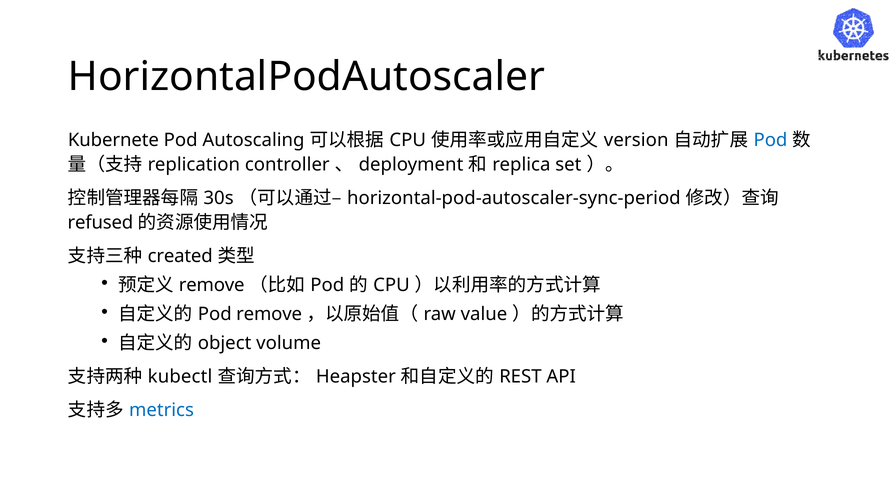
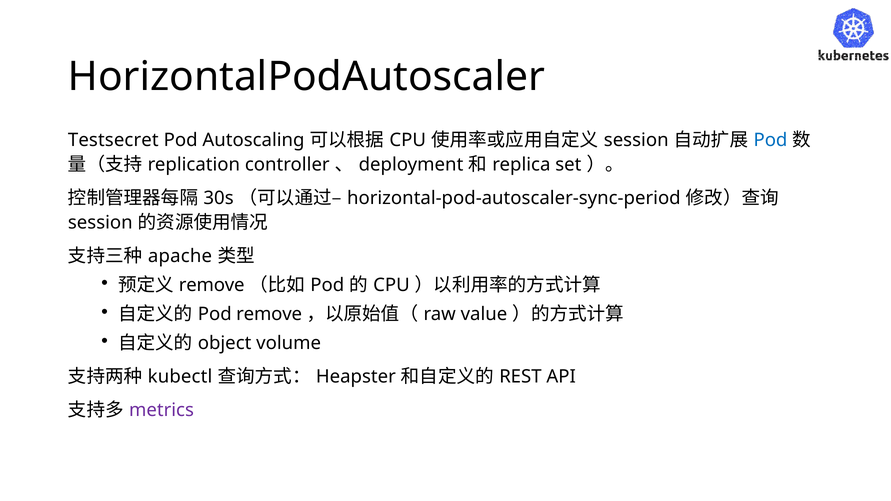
Kubernete: Kubernete -> Testsecret (113, 140)
version: version -> session (636, 140)
refused: refused -> session (100, 223)
created: created -> apache (180, 256)
metrics colour: blue -> purple (162, 410)
